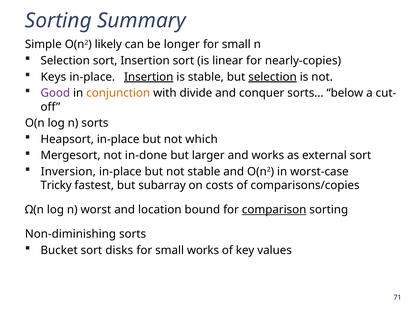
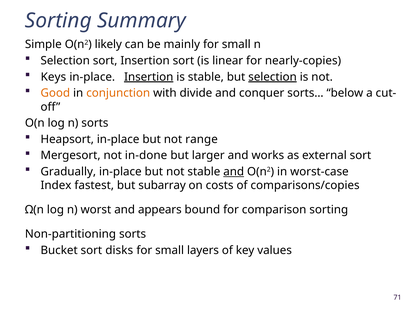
longer: longer -> mainly (182, 44)
Good colour: purple -> orange (55, 93)
which: which -> range (202, 139)
Inversion: Inversion -> Gradually (68, 172)
and underline: none -> present (234, 172)
Tricky: Tricky -> Index (56, 186)
location: location -> appears (160, 210)
comparison underline: present -> none (274, 210)
Non-diminishing: Non-diminishing -> Non-partitioning (70, 234)
small works: works -> layers (203, 250)
